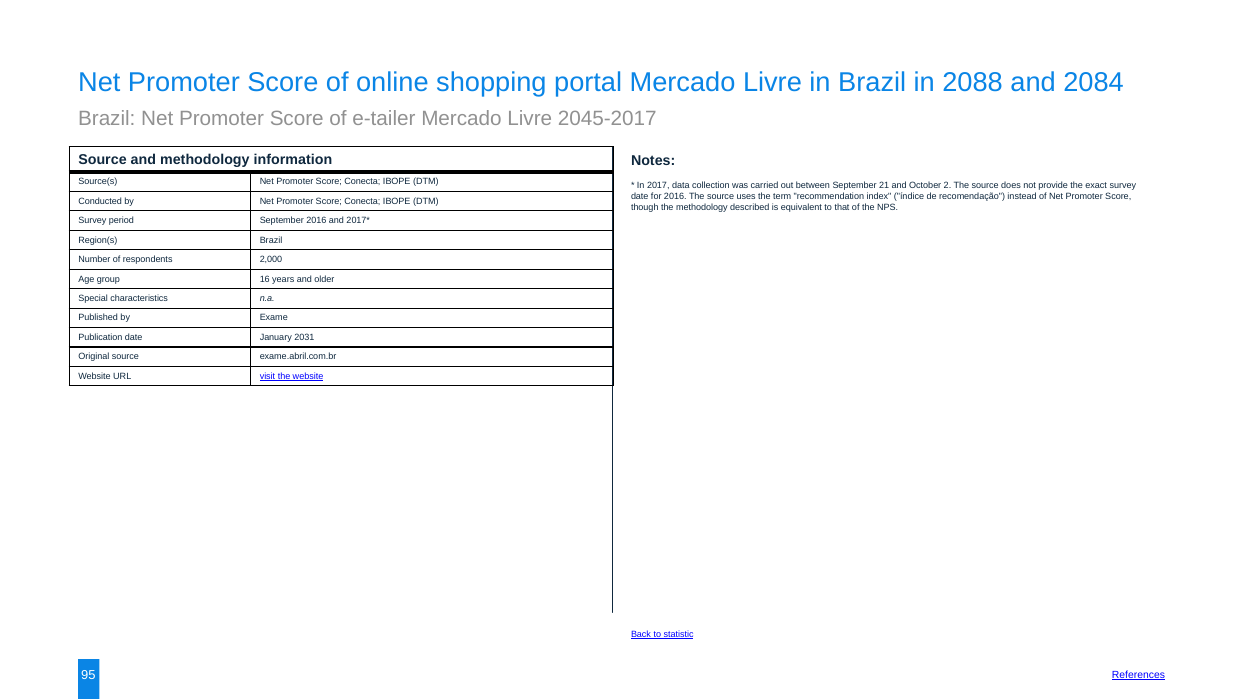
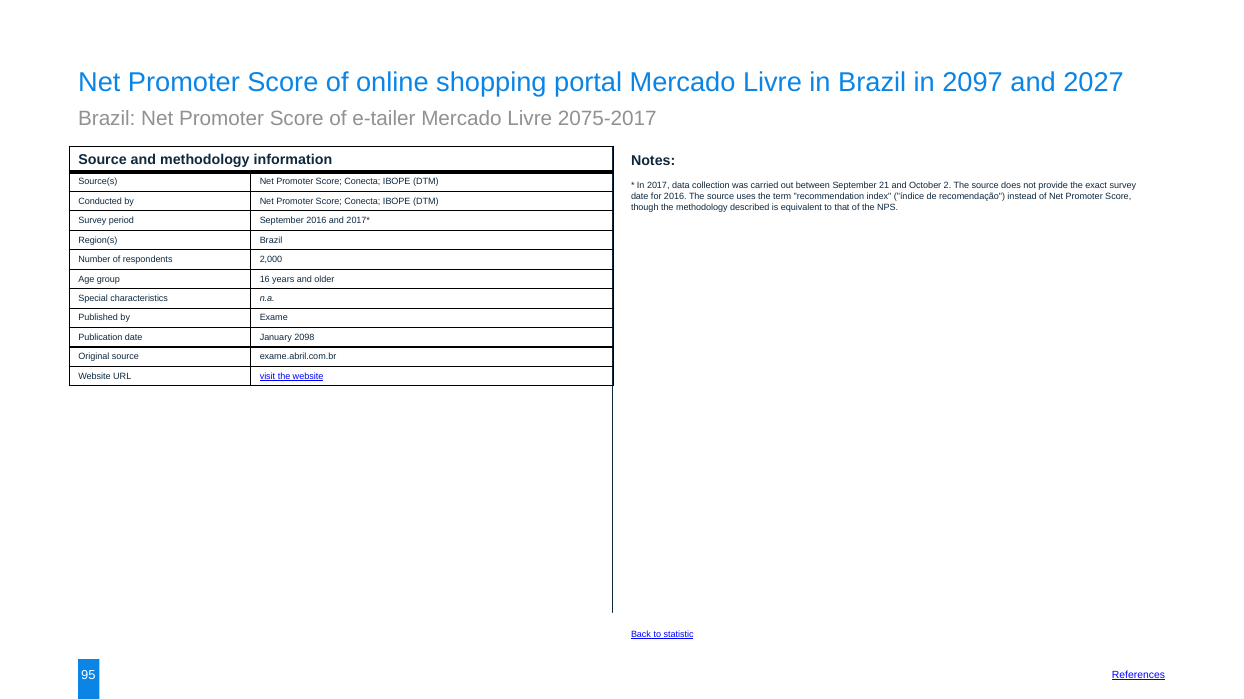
2088: 2088 -> 2097 (973, 82)
2084: 2084 -> 2027 (1094, 82)
2045-2017: 2045-2017 -> 2075-2017 (607, 118)
2031: 2031 -> 2098 (304, 338)
